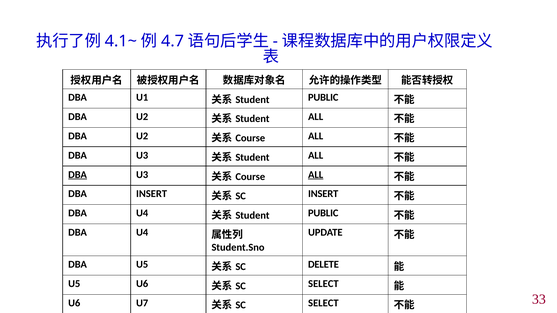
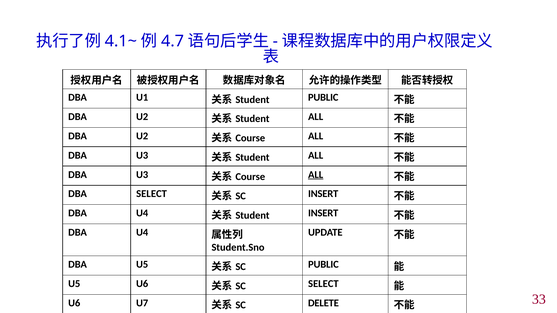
DBA underline: present -> none (78, 175)
DBA INSERT: INSERT -> SELECT (152, 194)
PUBLIC: PUBLIC -> INSERT (323, 213)
DELETE: DELETE -> PUBLIC (323, 265)
SELECT: SELECT -> DELETE (323, 303)
